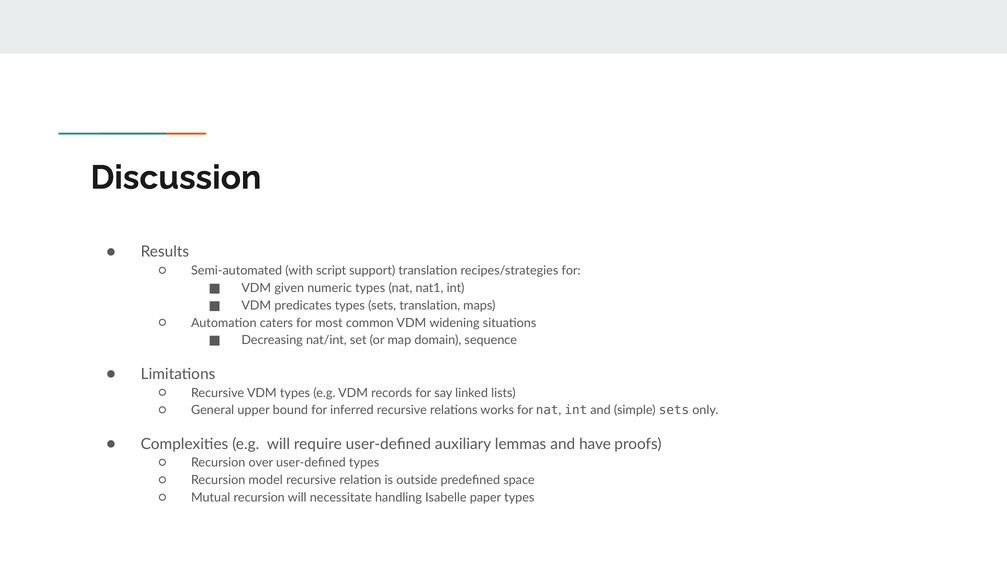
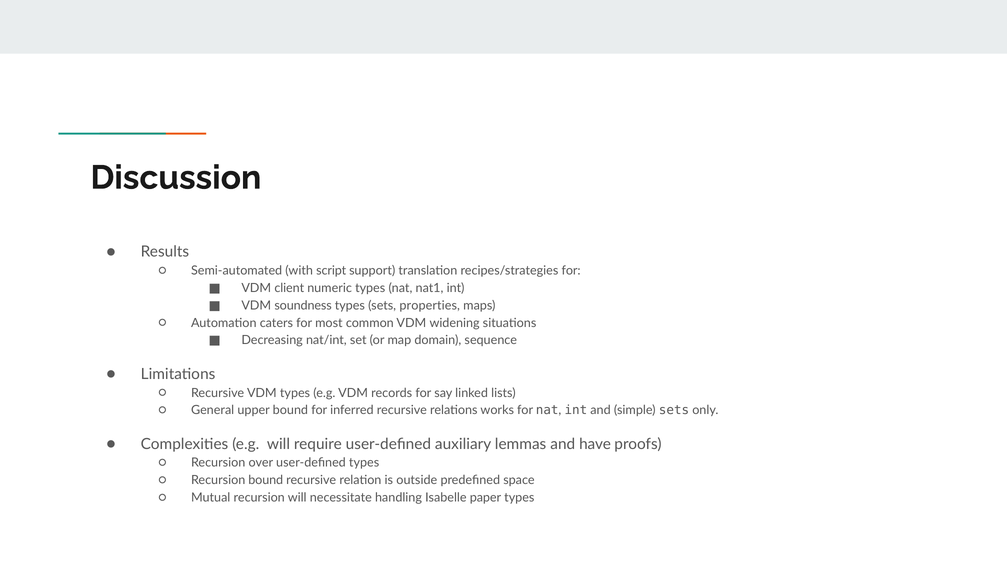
given: given -> client (289, 288)
predicates: predicates -> soundness (303, 306)
sets translation: translation -> properties (430, 306)
Recursion model: model -> bound (266, 481)
